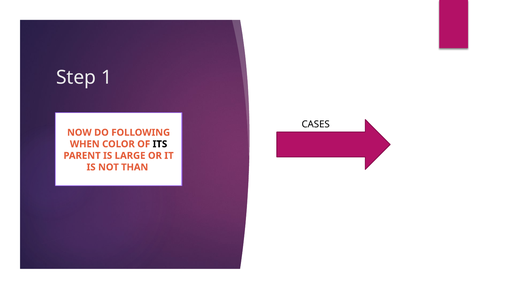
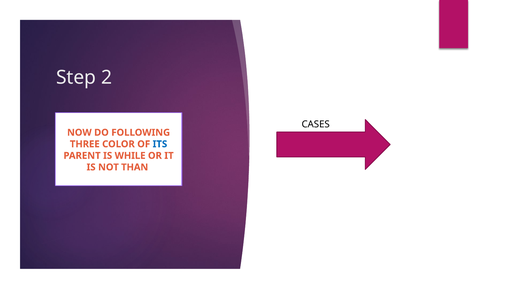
1: 1 -> 2 (107, 77)
WHEN: WHEN -> THREE (85, 144)
ITS colour: black -> blue (160, 144)
LARGE: LARGE -> WHILE (130, 155)
